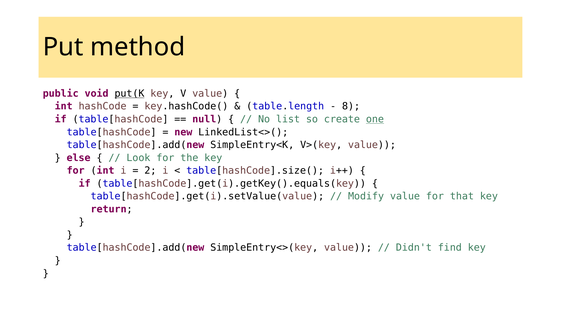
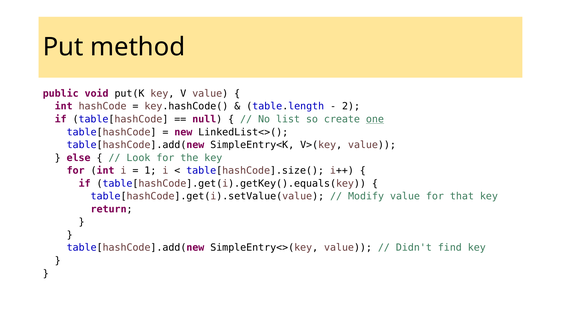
put(K underline: present -> none (129, 94)
8: 8 -> 2 (351, 107)
2: 2 -> 1 (150, 171)
